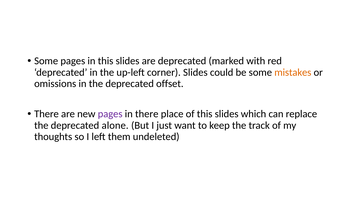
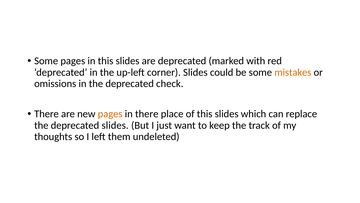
offset: offset -> check (170, 84)
pages colour: purple -> orange (110, 114)
deprecated alone: alone -> slides (115, 125)
